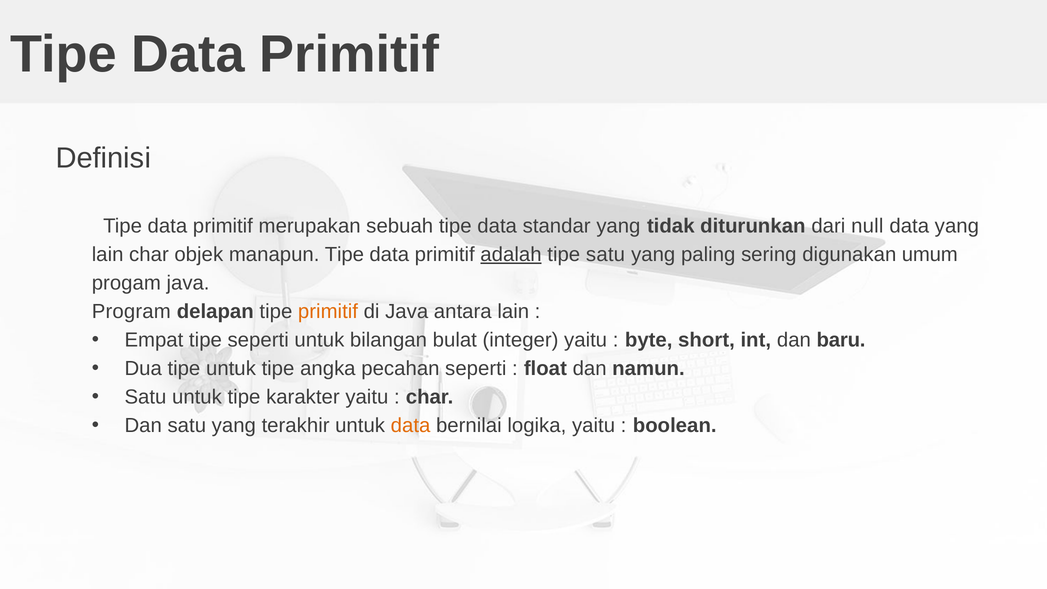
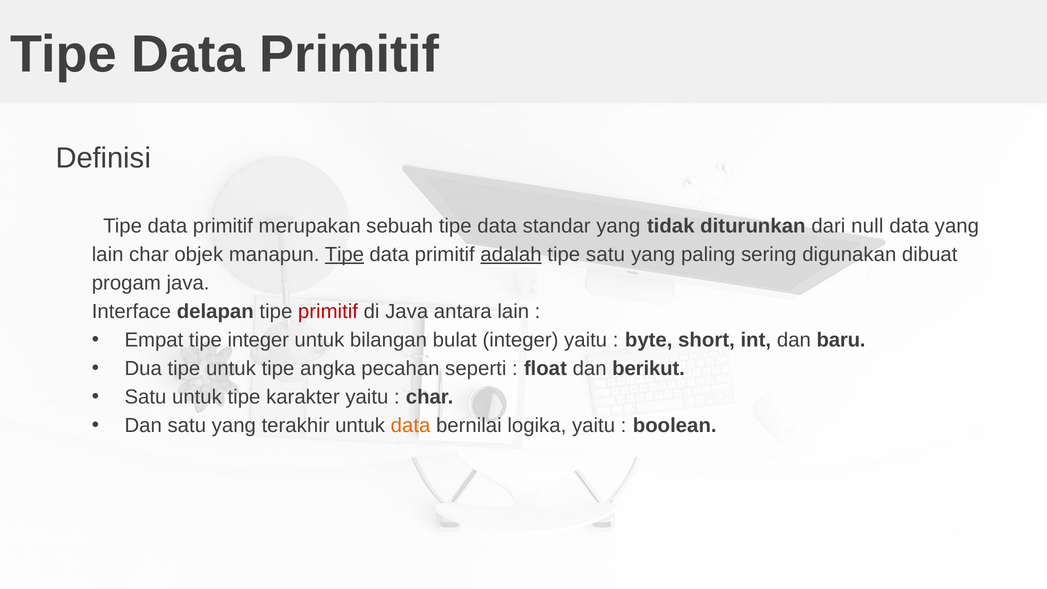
Tipe underline: none -> present (344, 254)
umum: umum -> dibuat (930, 254)
Program: Program -> Interface (131, 311)
primitif colour: orange -> red (328, 311)
tipe seperti: seperti -> integer (258, 340)
namun: namun -> berikut (649, 368)
